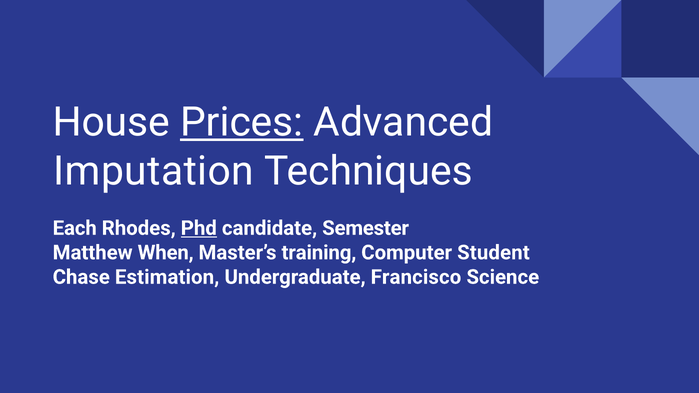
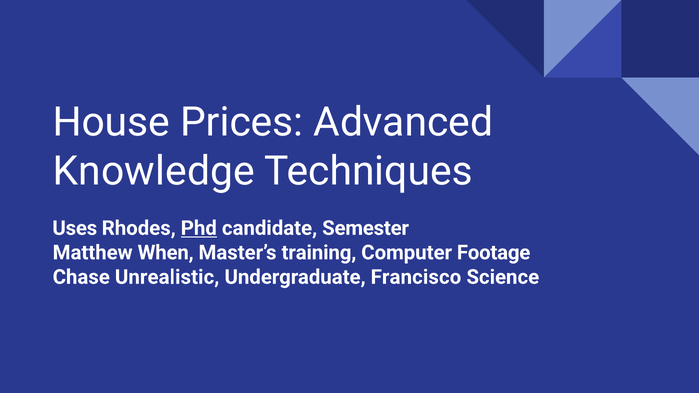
Prices underline: present -> none (242, 122)
Imputation: Imputation -> Knowledge (154, 171)
Each: Each -> Uses (75, 228)
Student: Student -> Footage (494, 253)
Estimation: Estimation -> Unrealistic (167, 277)
